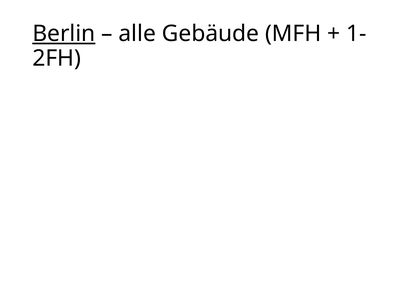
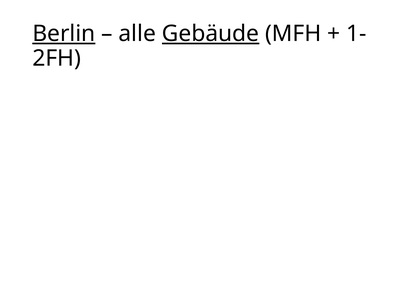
Gebäude underline: none -> present (211, 34)
